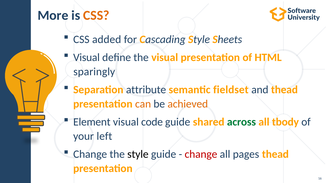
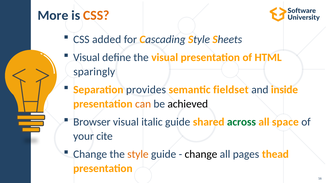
attribute: attribute -> provides (146, 90)
and thead: thead -> inside (284, 90)
achieved colour: orange -> black (188, 104)
Element: Element -> Browser (92, 122)
code: code -> italic (152, 122)
tbody: tbody -> space (285, 122)
left: left -> cite (105, 136)
style colour: black -> orange (138, 155)
change colour: red -> black (201, 155)
